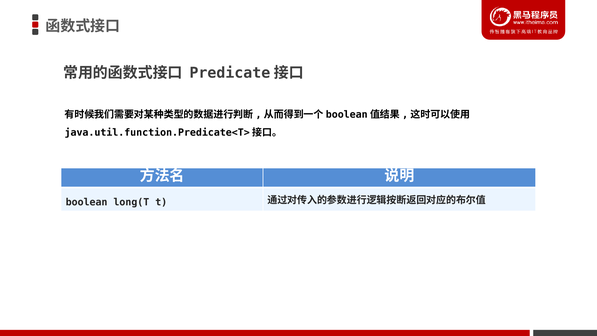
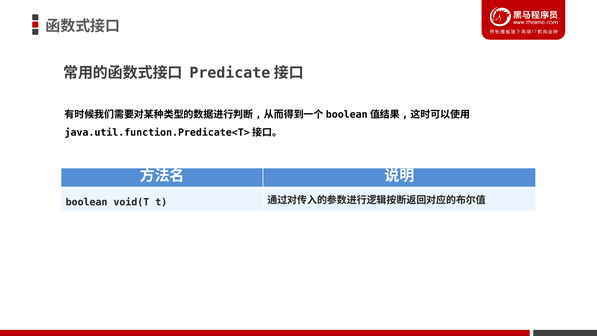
long(T: long(T -> void(T (131, 202)
